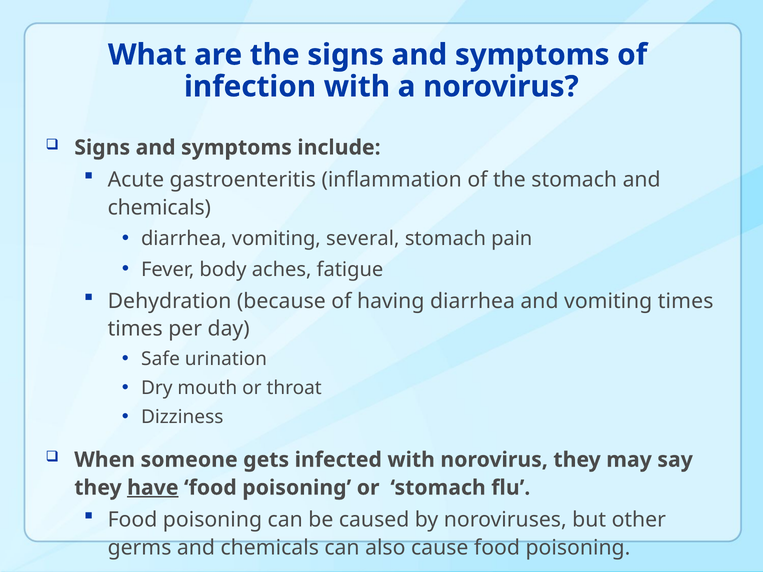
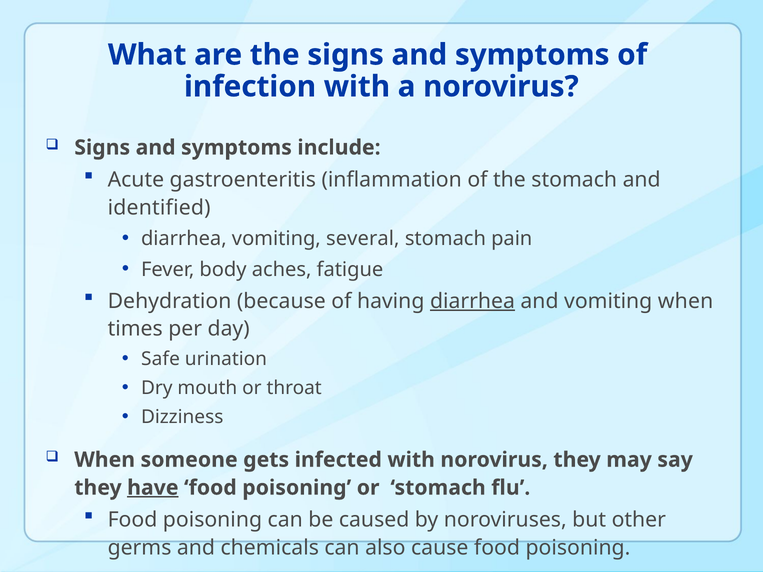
chemicals: chemicals -> identified (159, 208)
diarrhea underline: none -> present (472, 301)
vomiting times: times -> when (686, 301)
